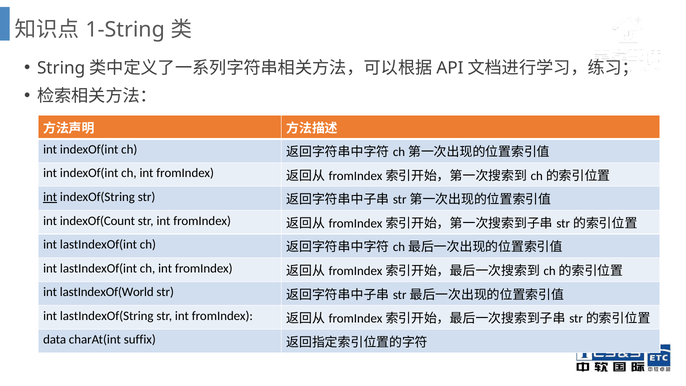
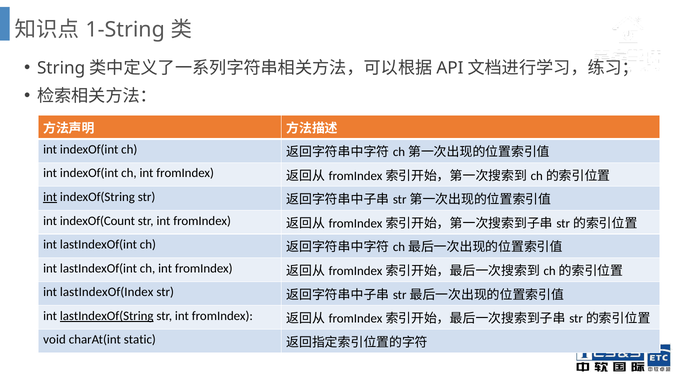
lastIndexOf(World: lastIndexOf(World -> lastIndexOf(Index (107, 292)
lastIndexOf(String underline: none -> present (107, 316)
data: data -> void (55, 340)
suffix: suffix -> static (140, 340)
